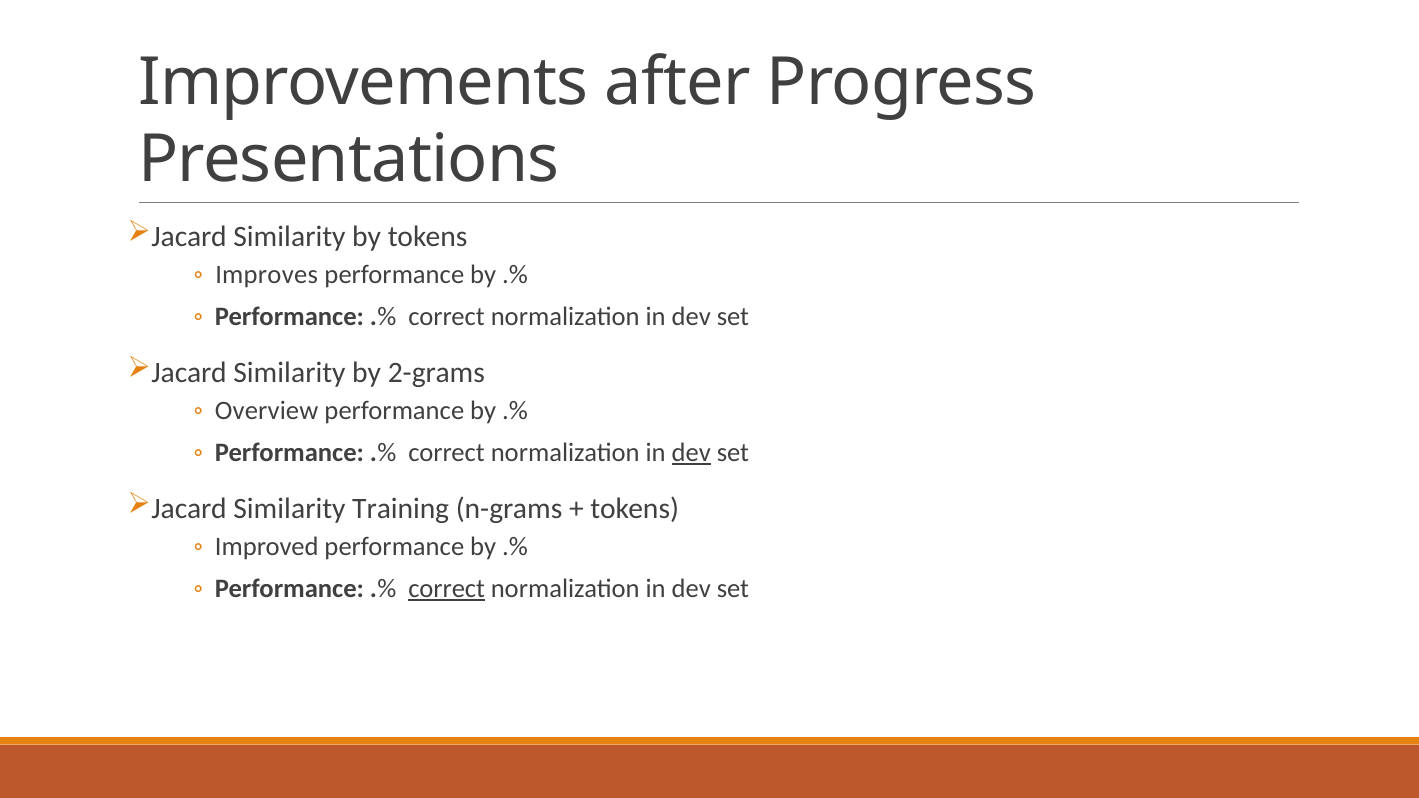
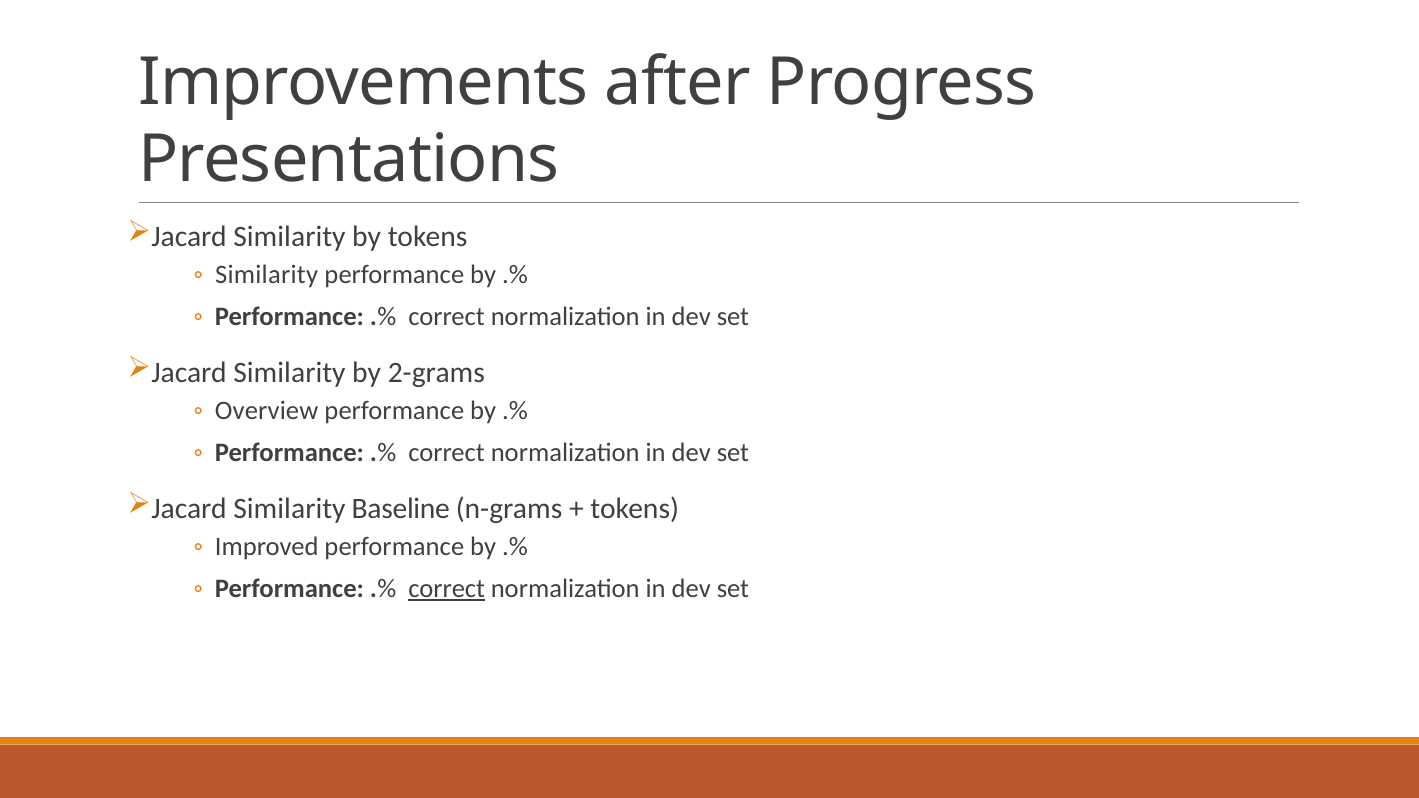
Improves: Improves -> Similarity (267, 275)
dev underline: present -> none (691, 453)
Training: Training -> Baseline (401, 508)
